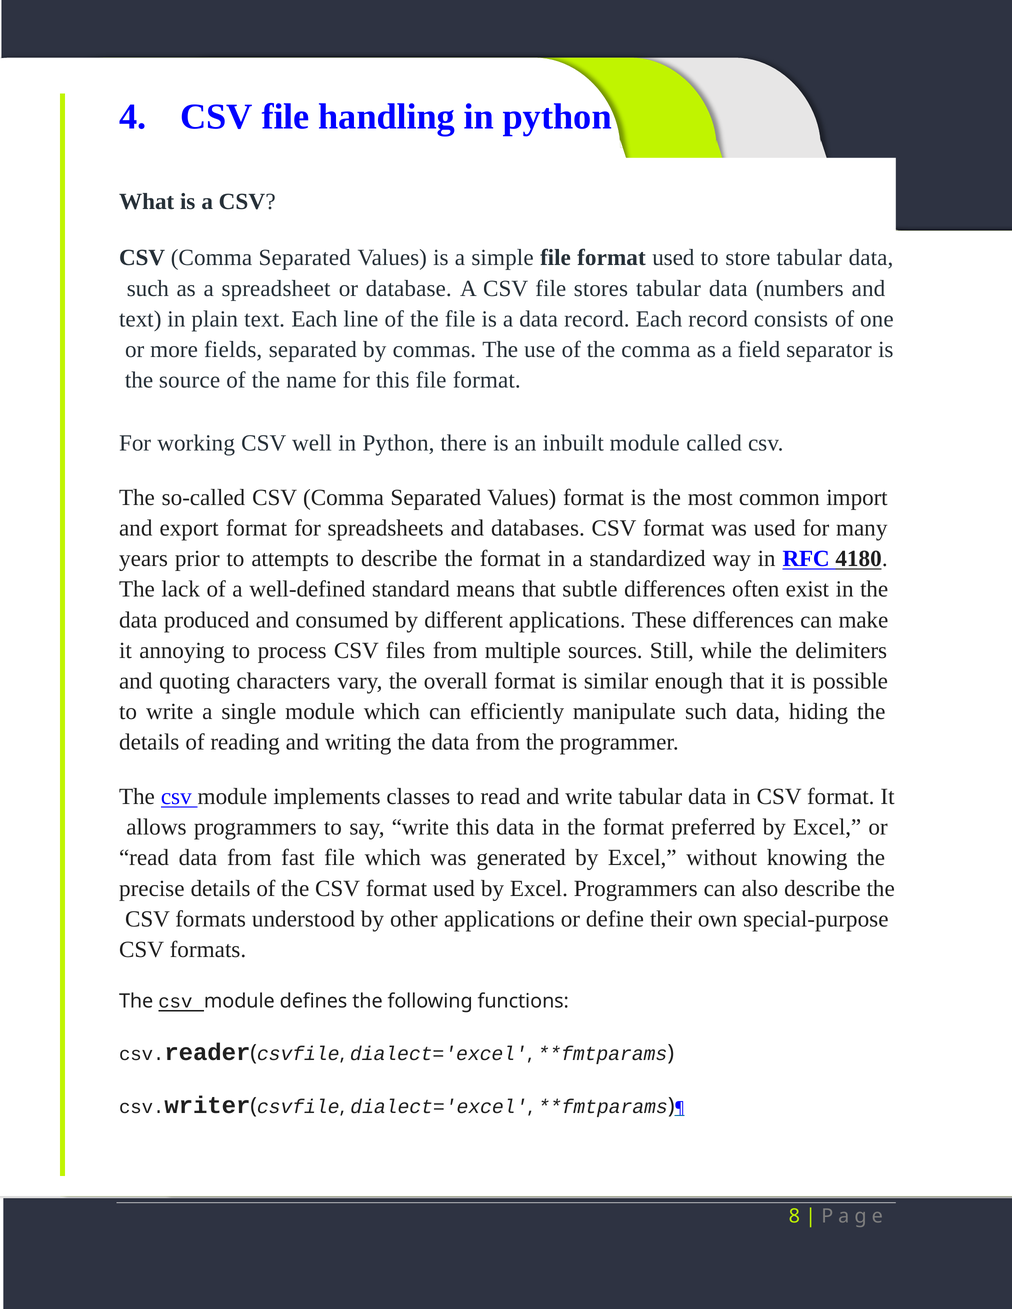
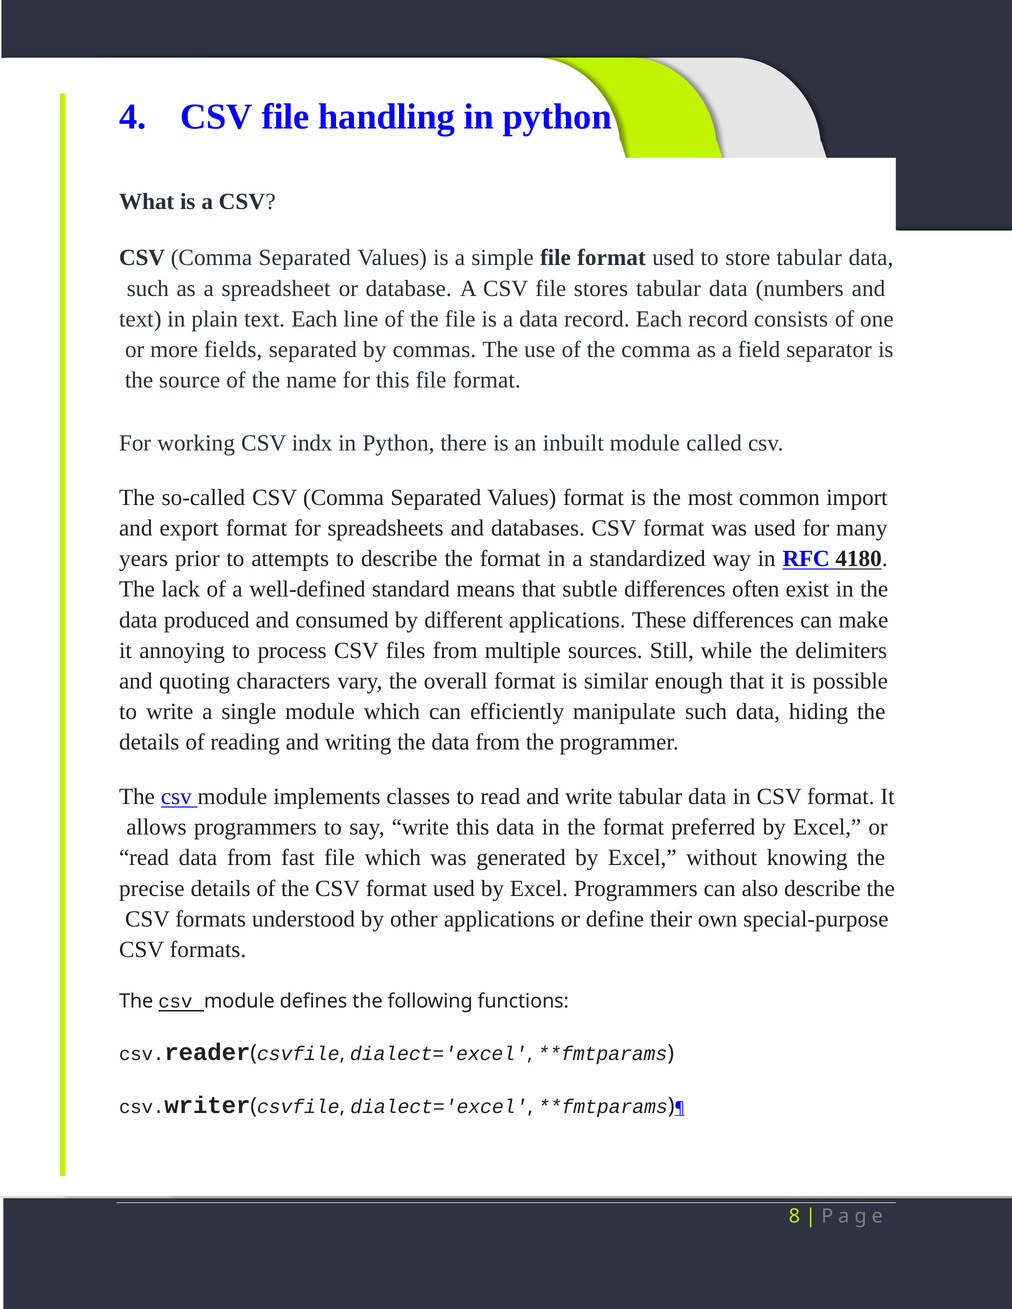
well: well -> indx (312, 443)
